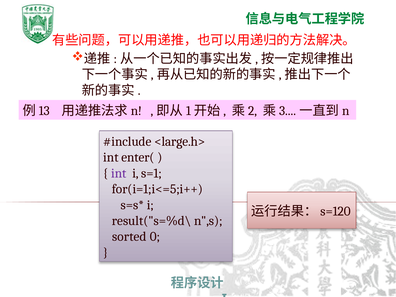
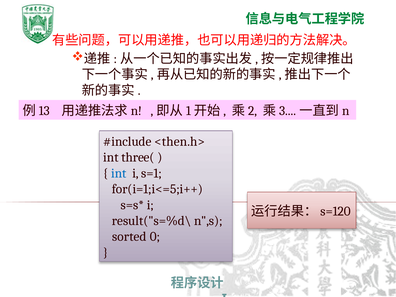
<large.h>: <large.h> -> <then.h> (180, 142)
enter(: enter( -> three( (138, 157)
int colour: purple -> blue (119, 173)
